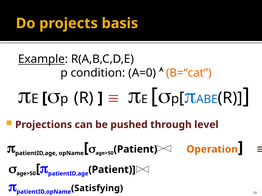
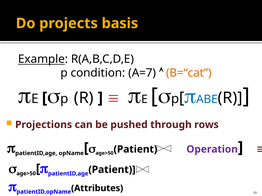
A=0: A=0 -> A=7 (142, 73)
level: level -> rows (206, 125)
Operation colour: orange -> purple (212, 150)
Satisfying: Satisfying -> Attributes (97, 189)
